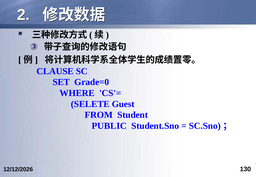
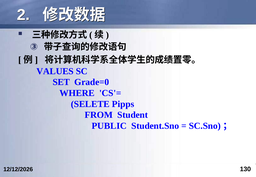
CLAUSE: CLAUSE -> VALUES (55, 71)
Guest: Guest -> Pipps (123, 104)
